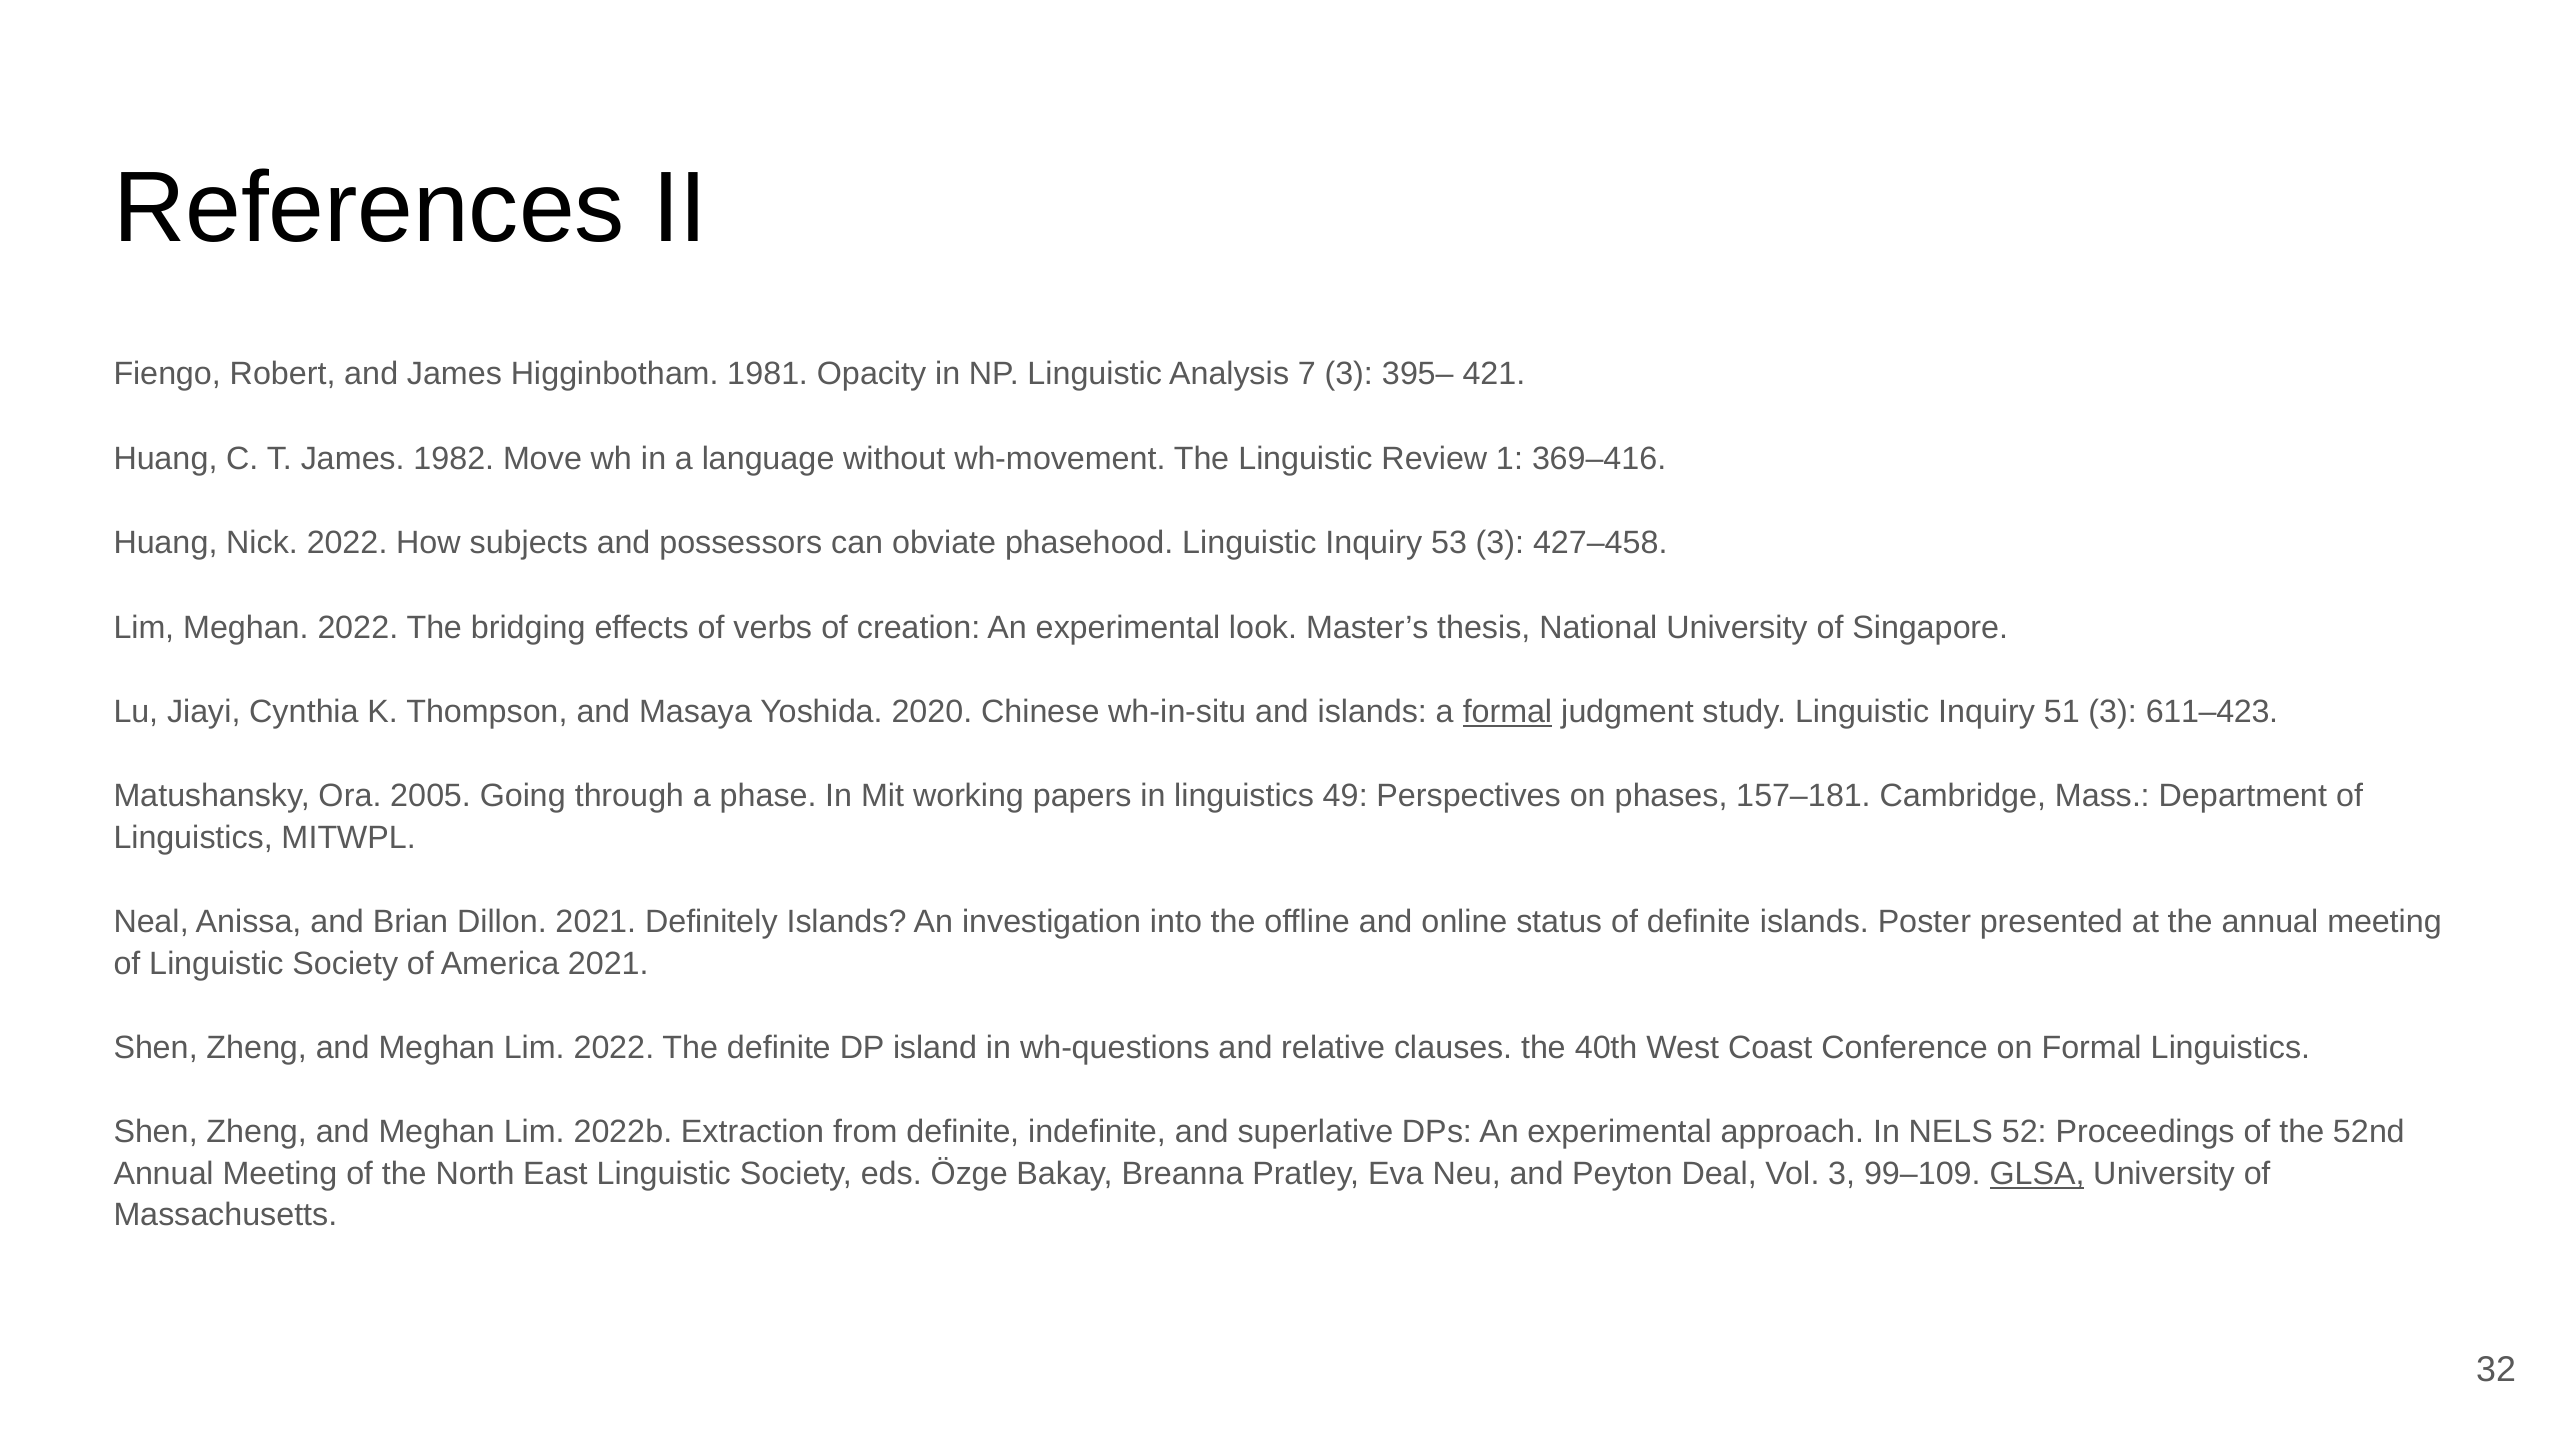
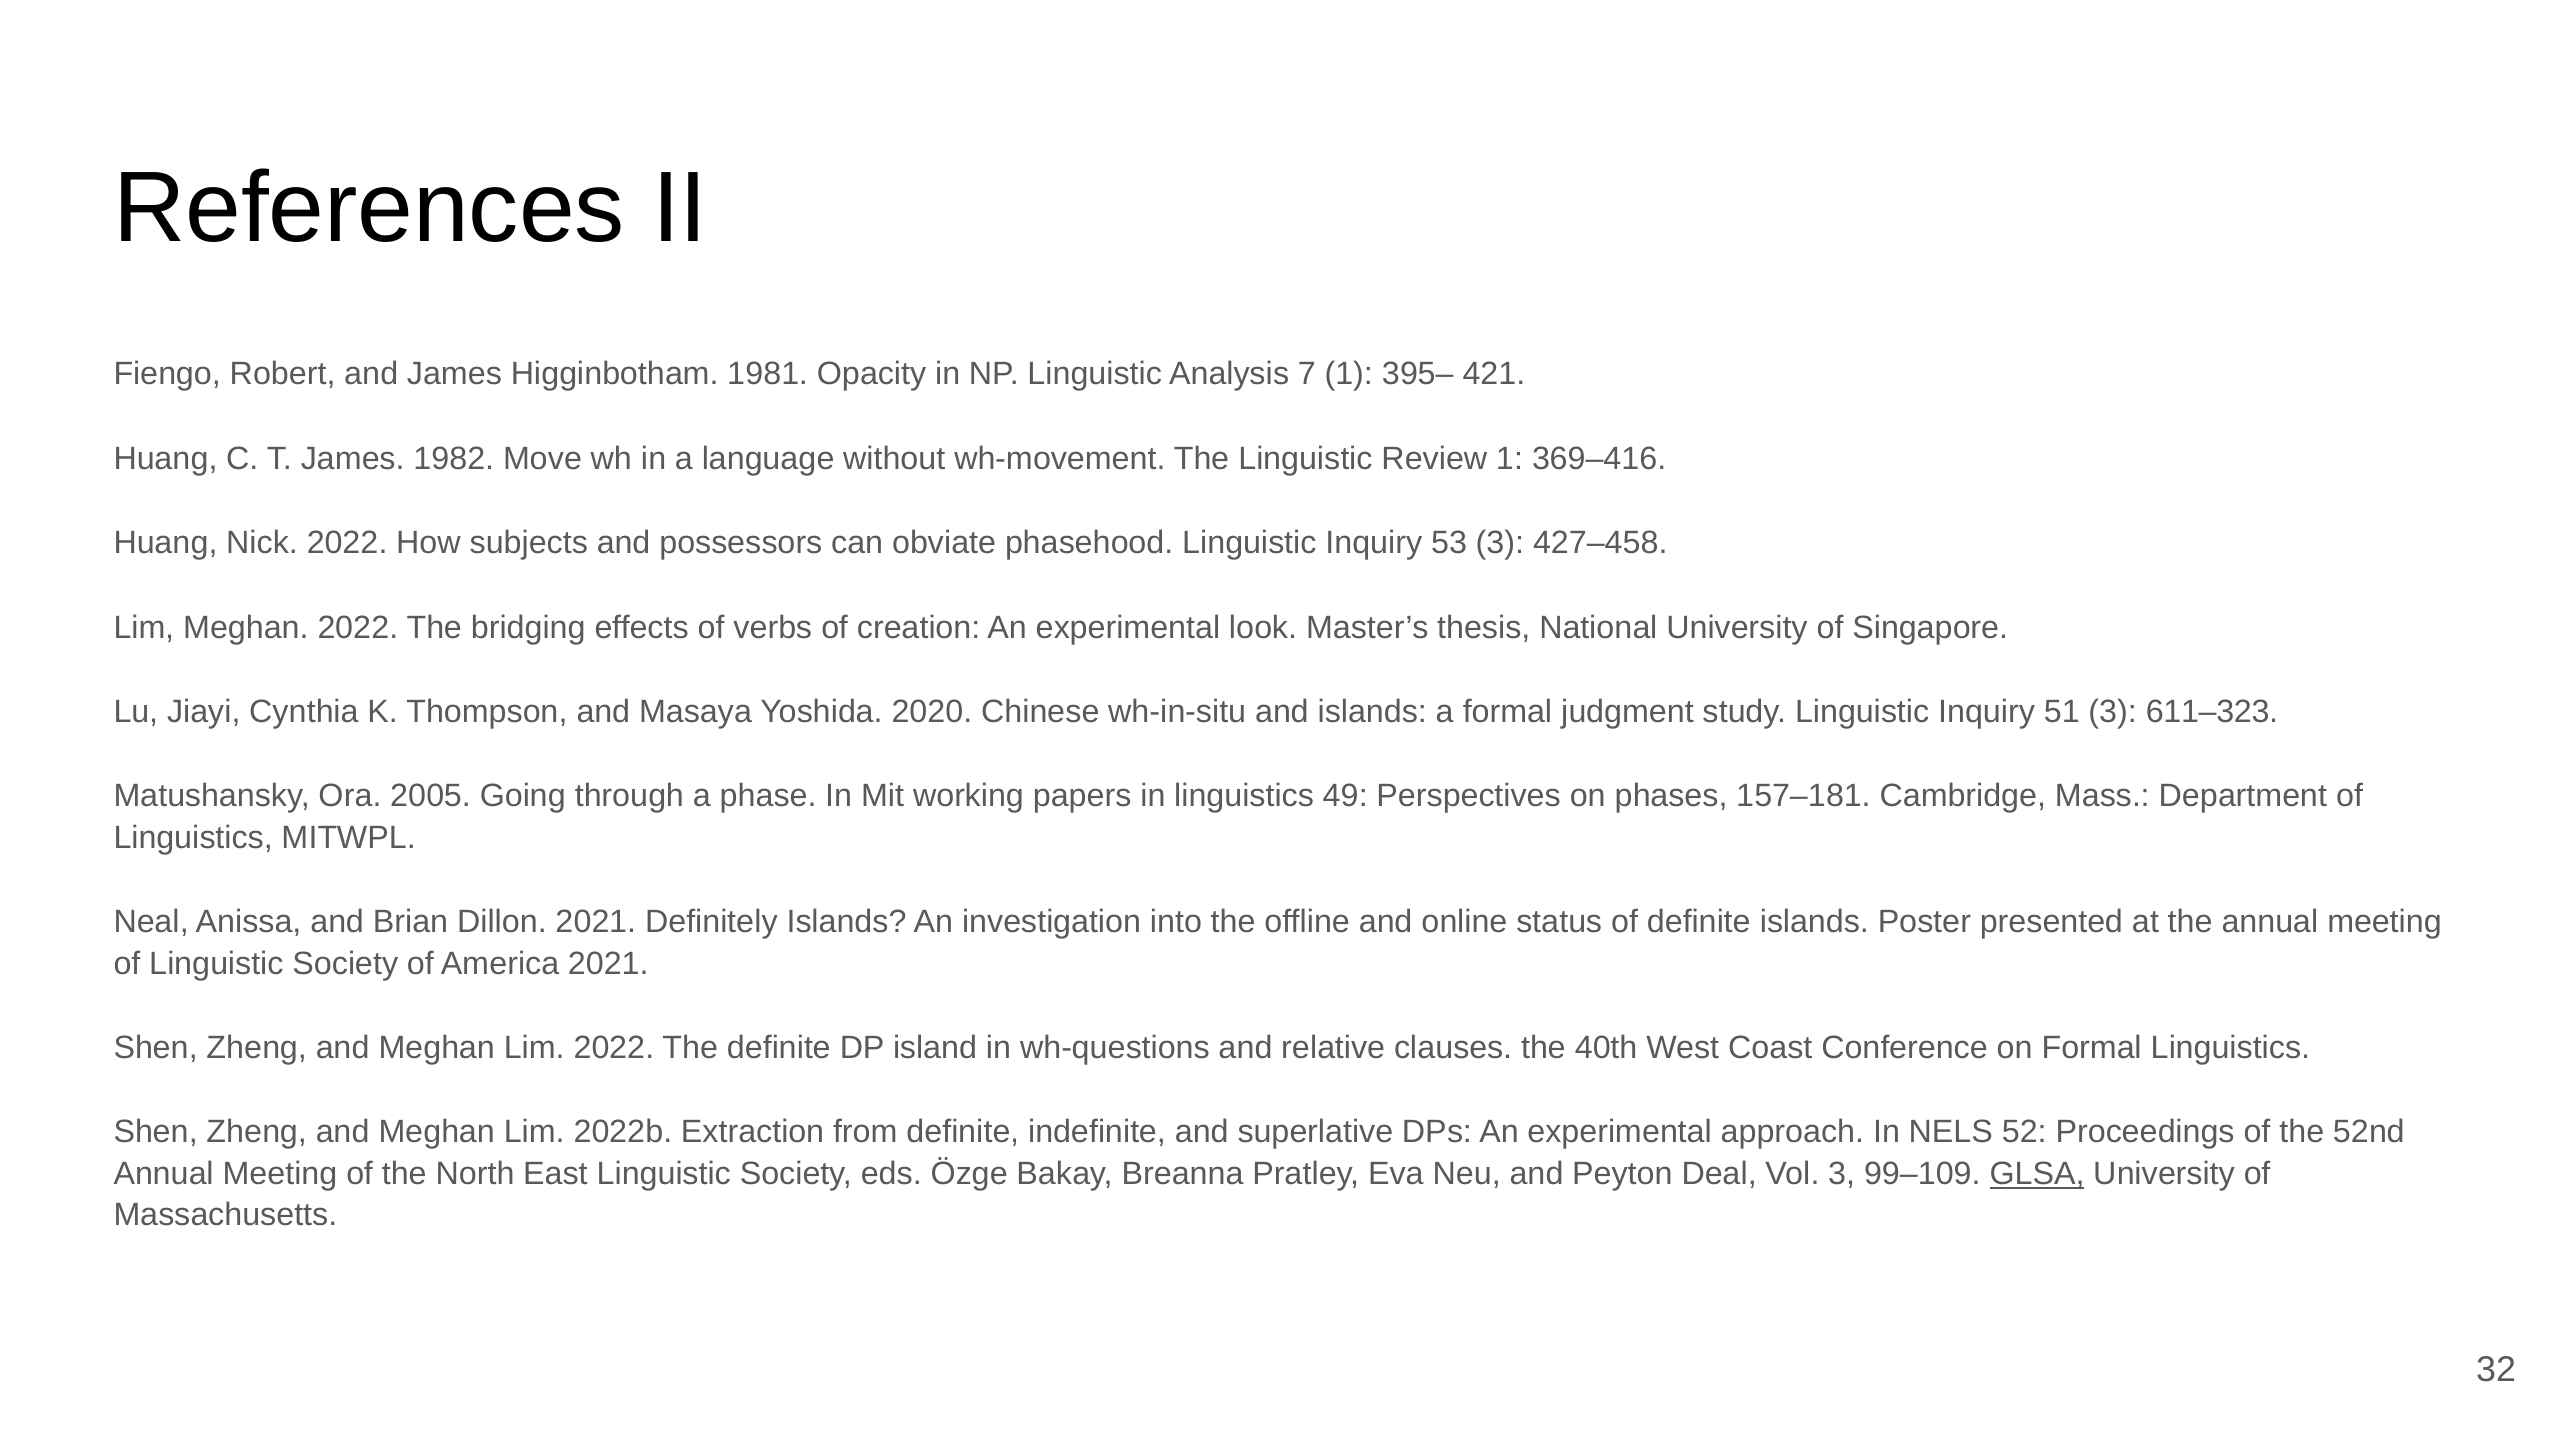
7 3: 3 -> 1 (1349, 374)
formal underline: present -> none (1507, 712)
611–423: 611–423 -> 611–323 (2212, 712)
